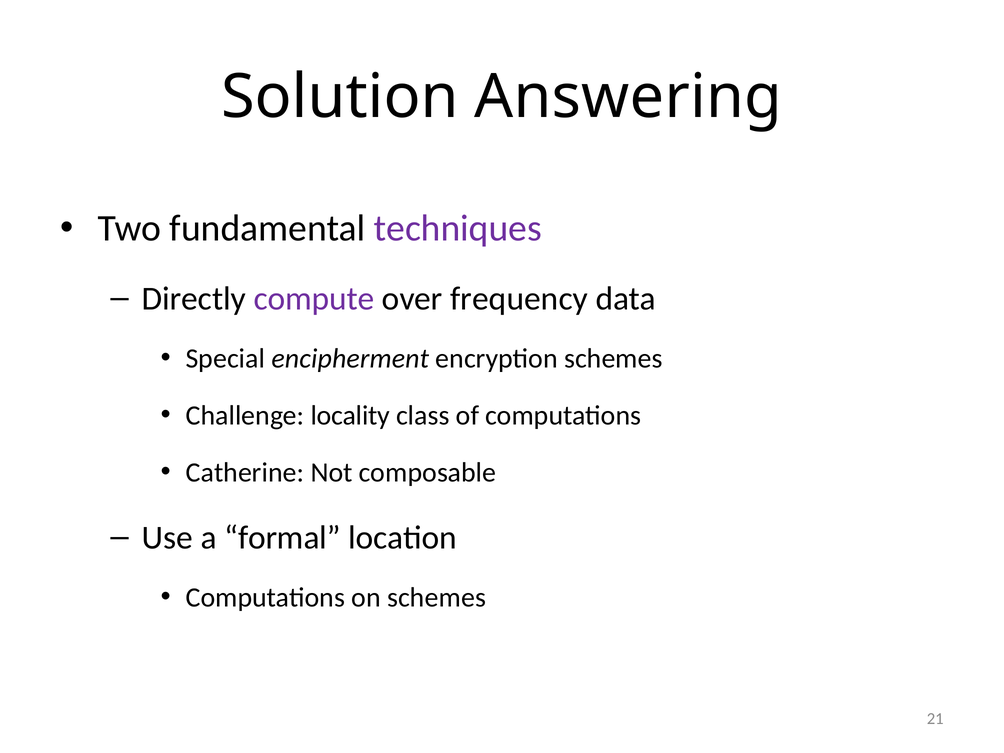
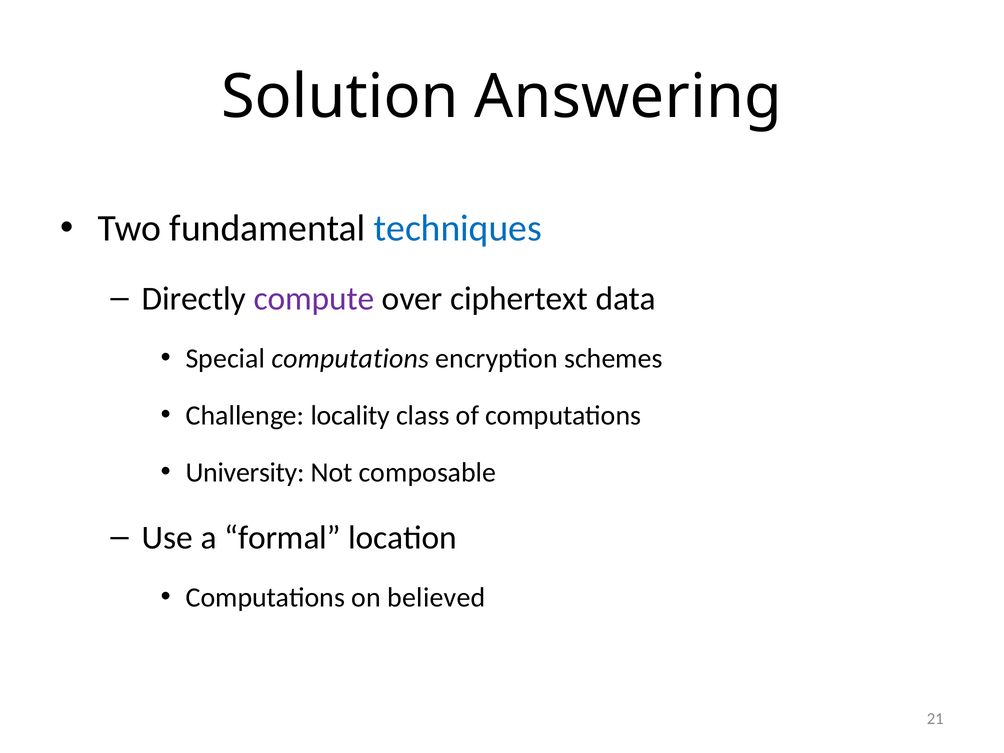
techniques colour: purple -> blue (458, 229)
frequency: frequency -> ciphertext (519, 299)
Special encipherment: encipherment -> computations (350, 359)
Catherine: Catherine -> University (245, 472)
on schemes: schemes -> believed (437, 597)
